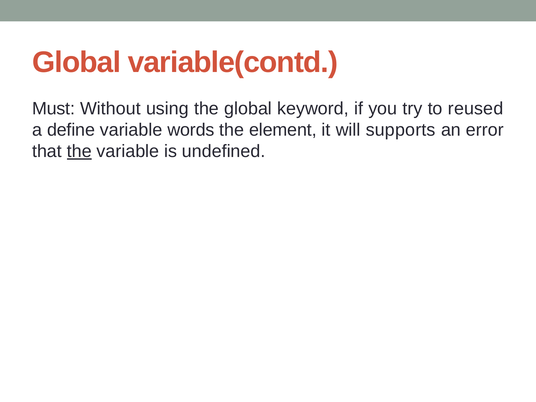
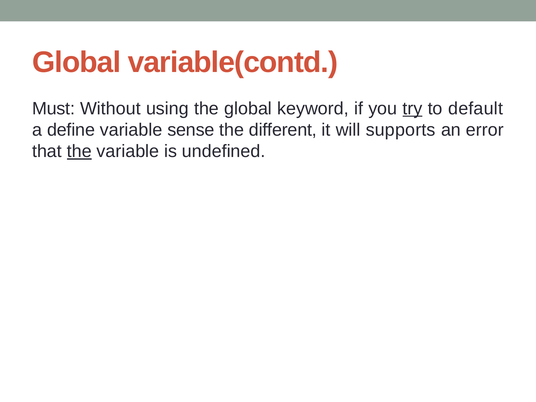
try underline: none -> present (412, 108)
reused: reused -> default (476, 108)
words: words -> sense (191, 130)
element: element -> different (283, 130)
